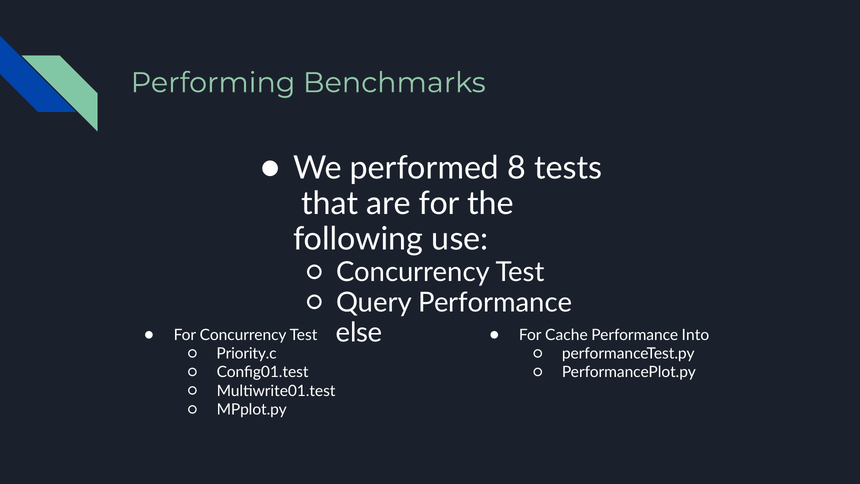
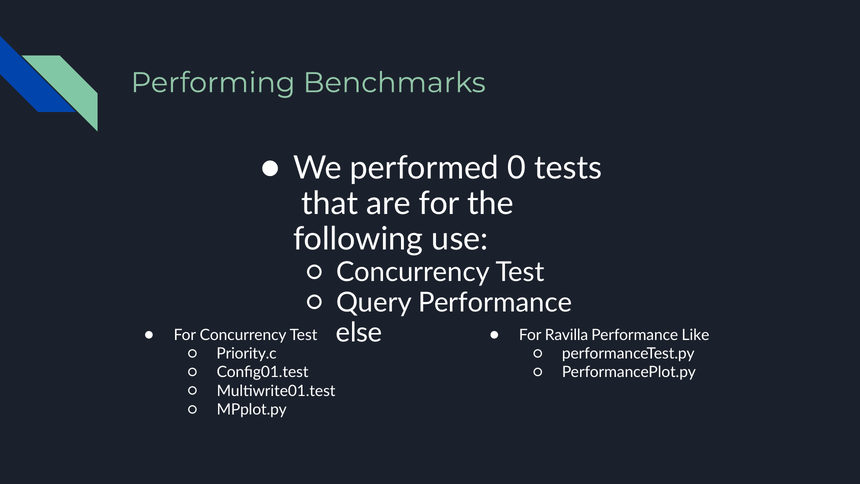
8: 8 -> 0 (517, 168)
Cache: Cache -> Ravilla (566, 335)
Into: Into -> Like (695, 335)
